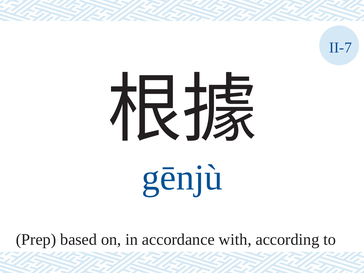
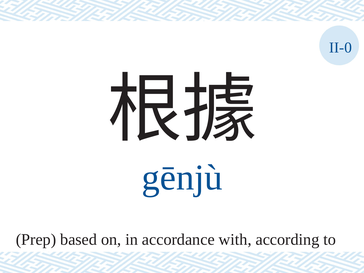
II-7: II-7 -> II-0 (340, 48)
